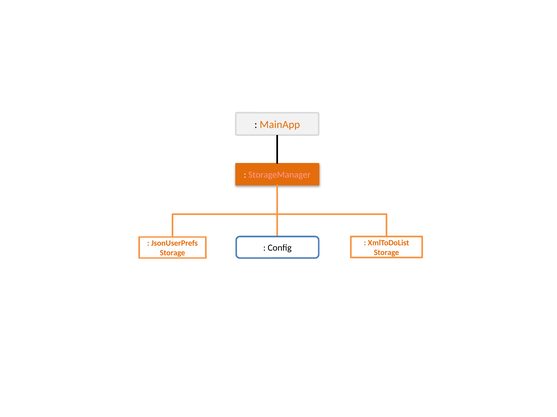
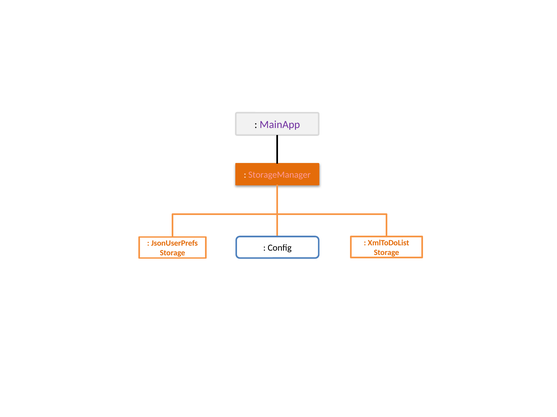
MainApp colour: orange -> purple (280, 125)
